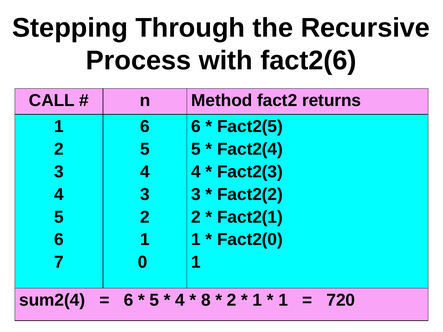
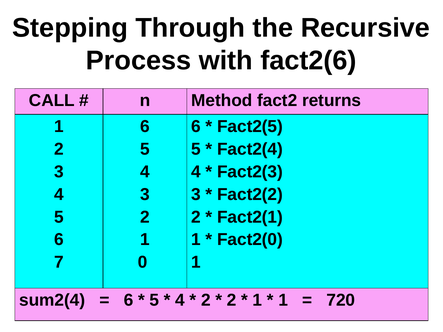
8: 8 -> 2 (206, 300)
